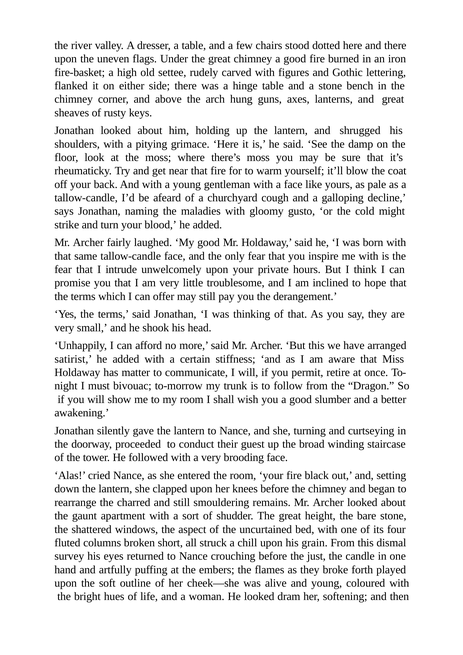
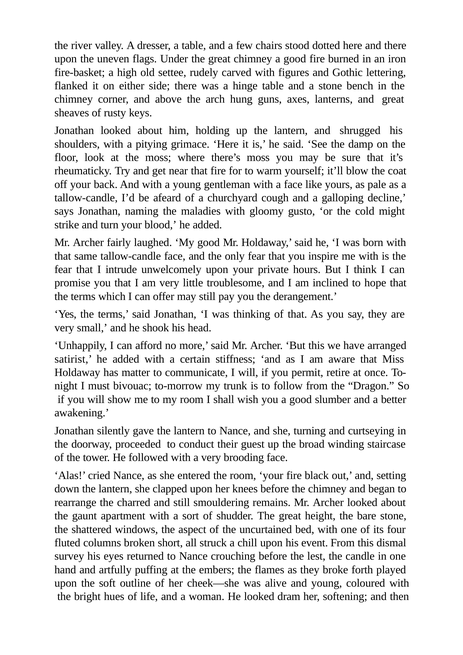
grain: grain -> event (315, 543)
just: just -> lest (316, 556)
